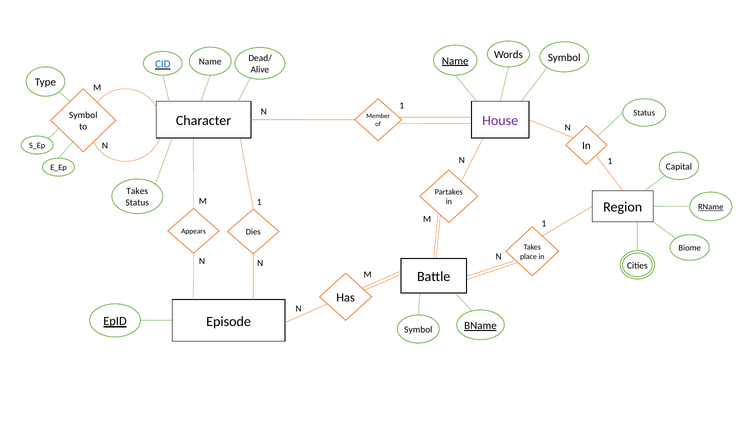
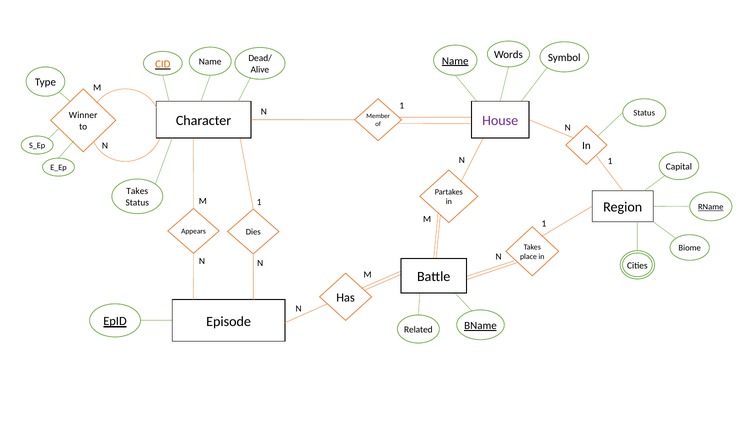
CID colour: blue -> orange (163, 64)
Symbol: Symbol -> Winner (83, 115)
Symbol: Symbol -> Related (418, 330)
